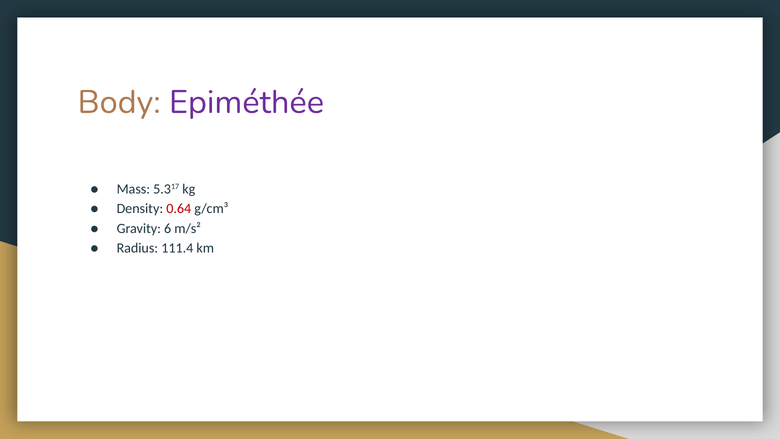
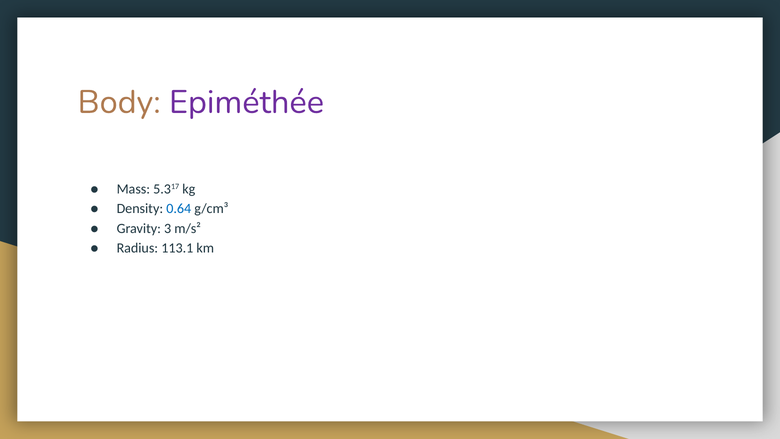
0.64 colour: red -> blue (179, 209)
6: 6 -> 3 (168, 228)
111.4: 111.4 -> 113.1 (177, 248)
